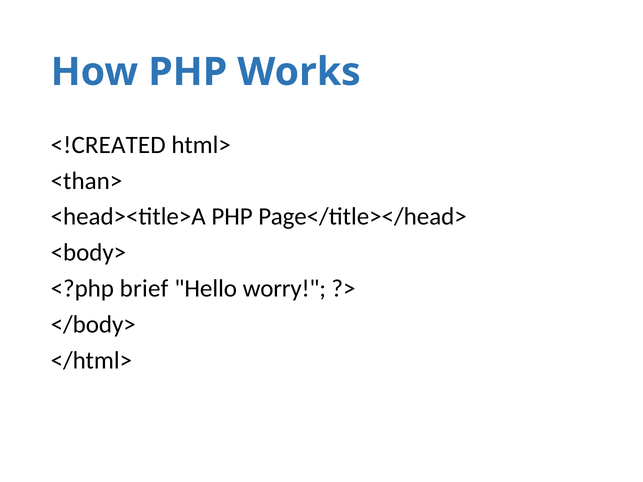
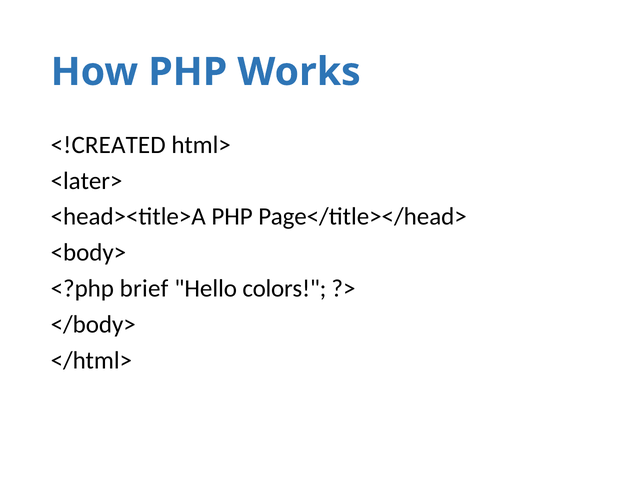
<than>: <than> -> <later> (87, 181)
worry: worry -> colors (284, 289)
